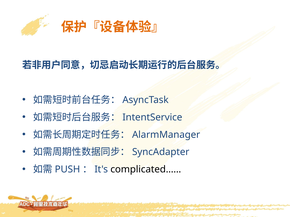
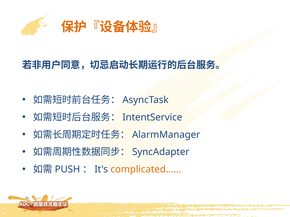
complicated…… colour: black -> orange (146, 170)
